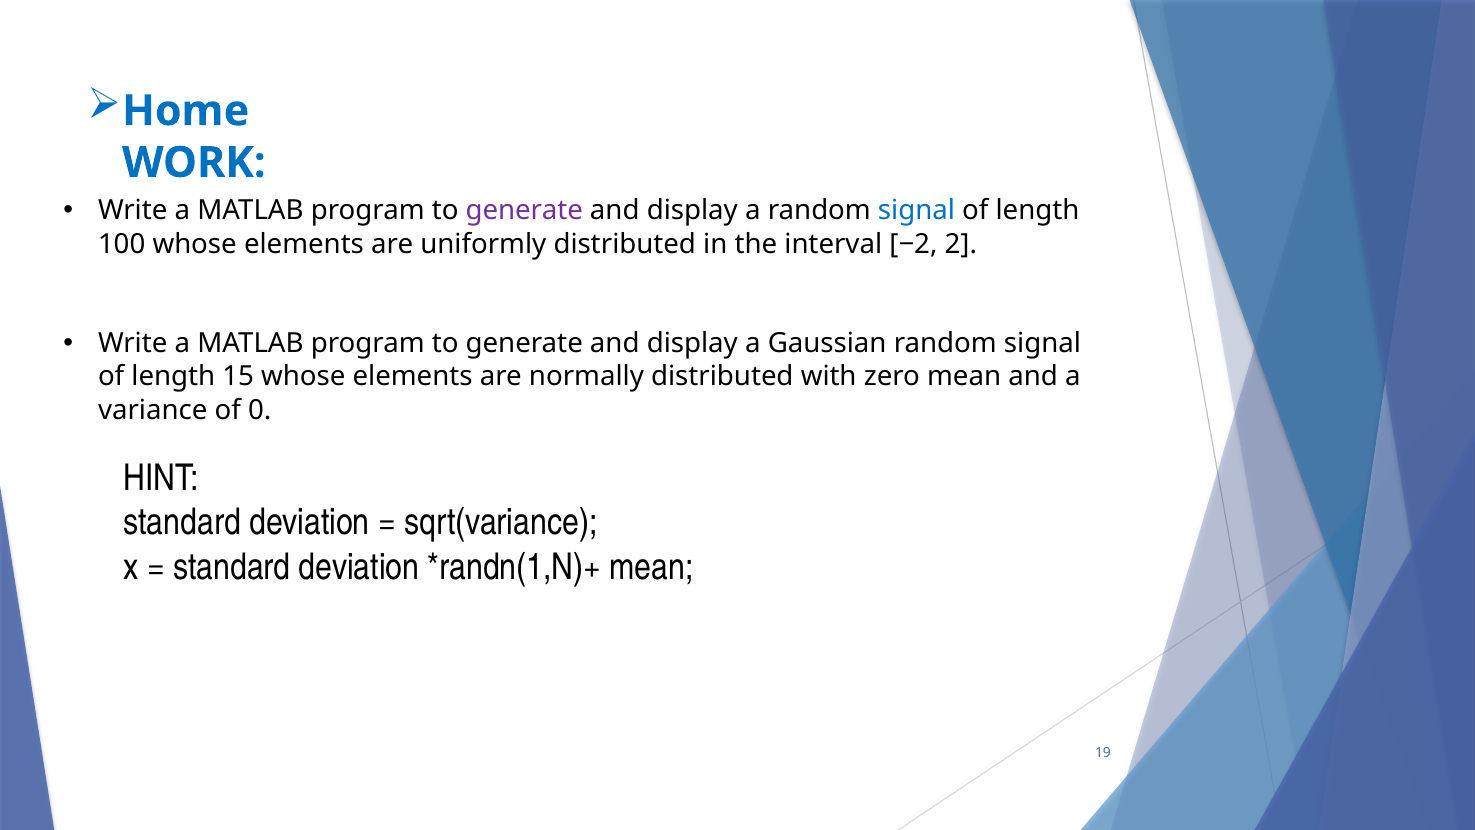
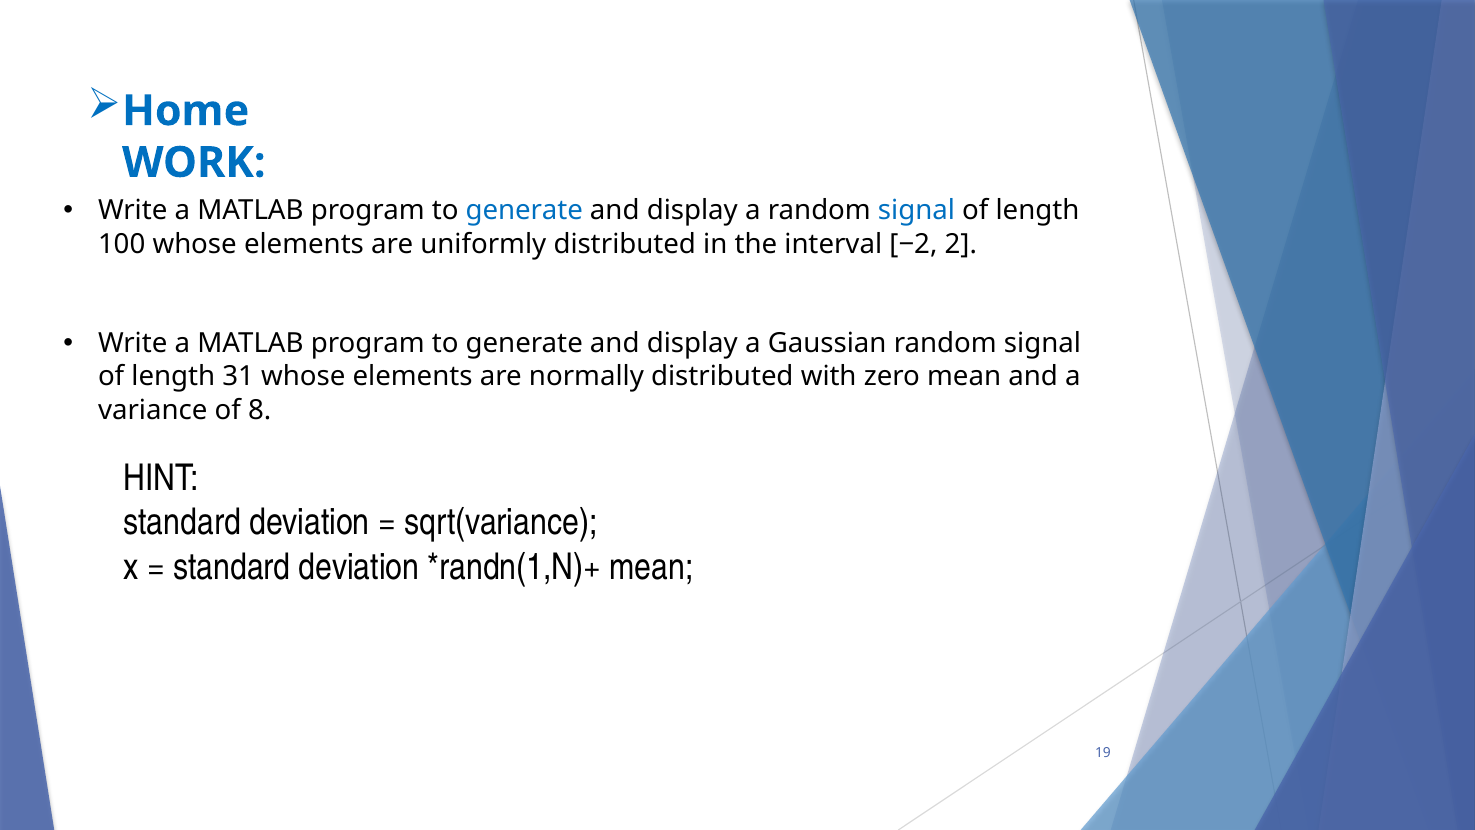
generate colour: purple -> blue (524, 211)
15: 15 -> 31 (238, 377)
0: 0 -> 8 (260, 410)
